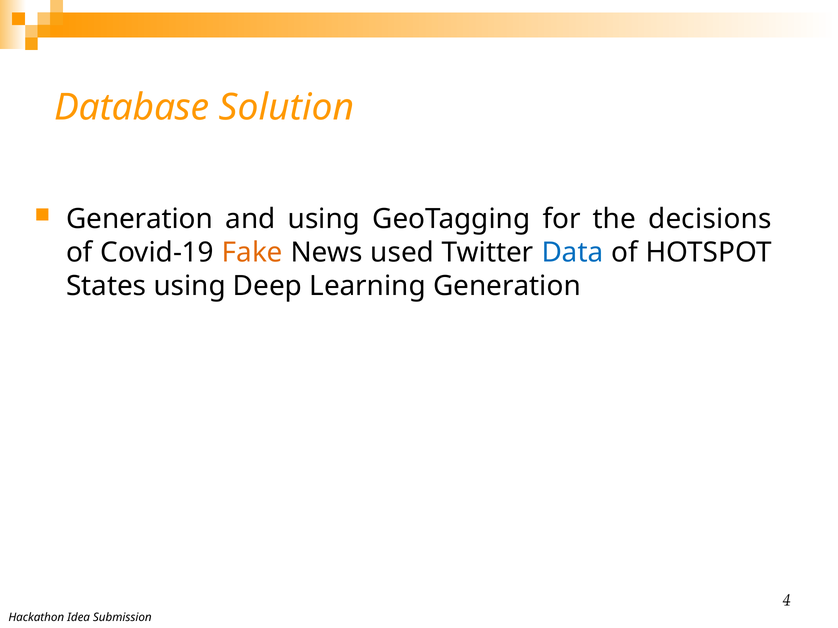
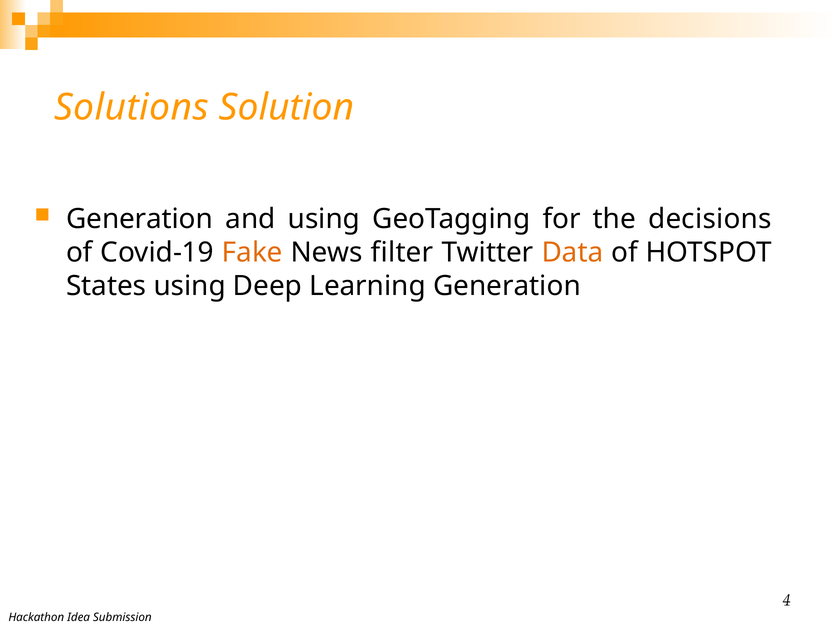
Database: Database -> Solutions (131, 107)
used: used -> filter (402, 253)
Data colour: blue -> orange (572, 253)
